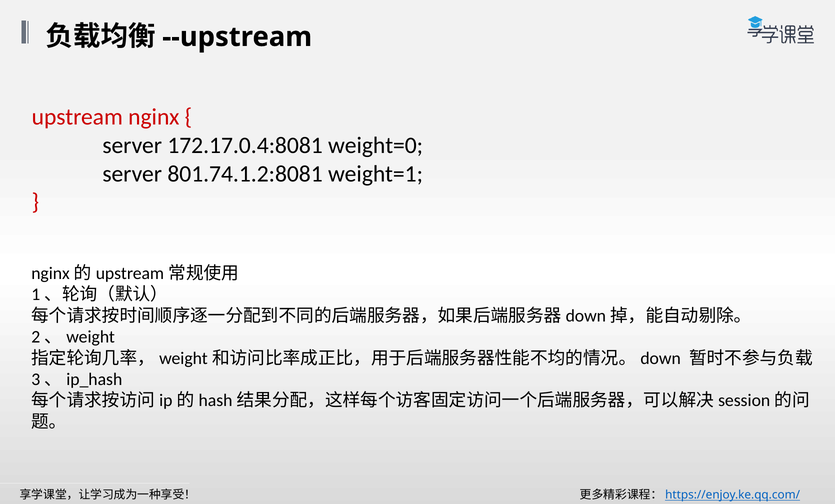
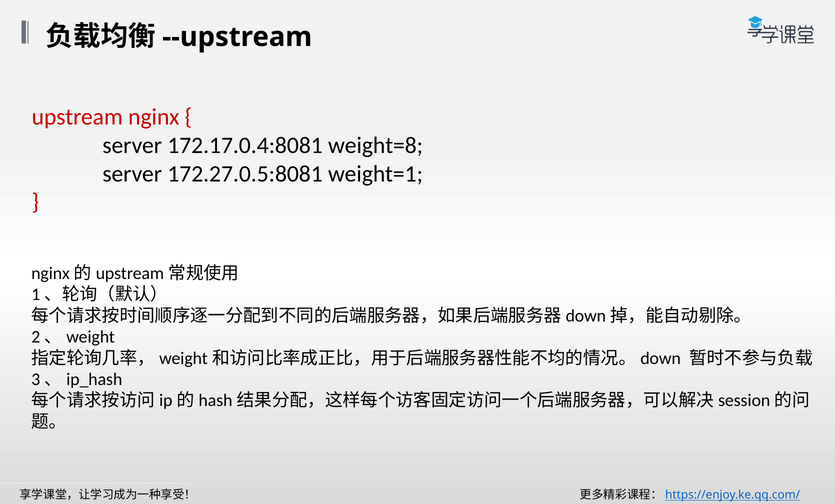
weight=0: weight=0 -> weight=8 (376, 145)
801.74.1.2:8081: 801.74.1.2:8081 -> 172.27.0.5:8081 (245, 174)
